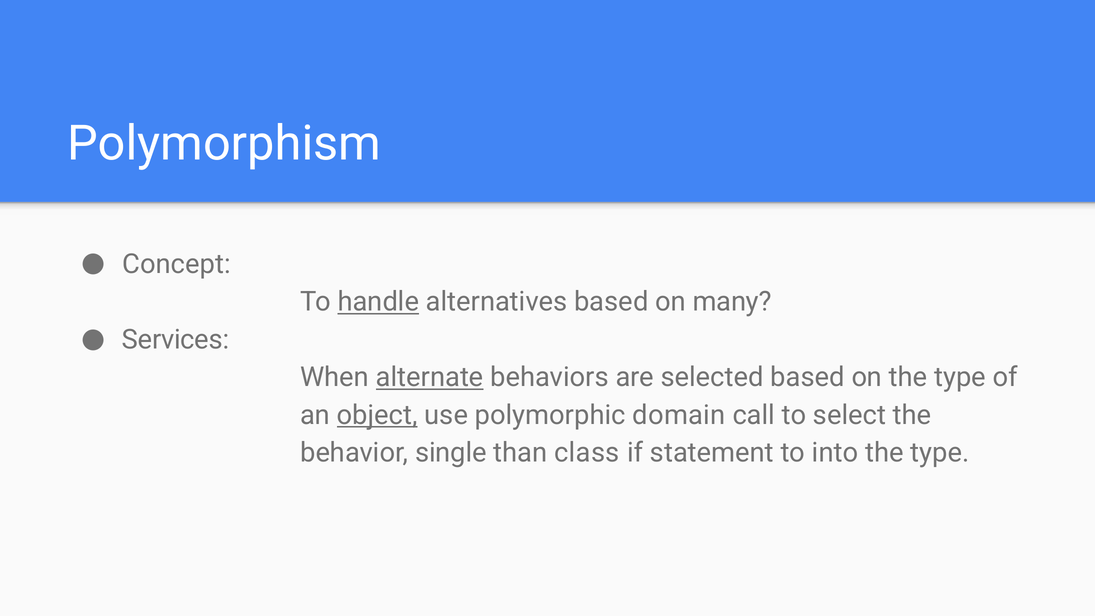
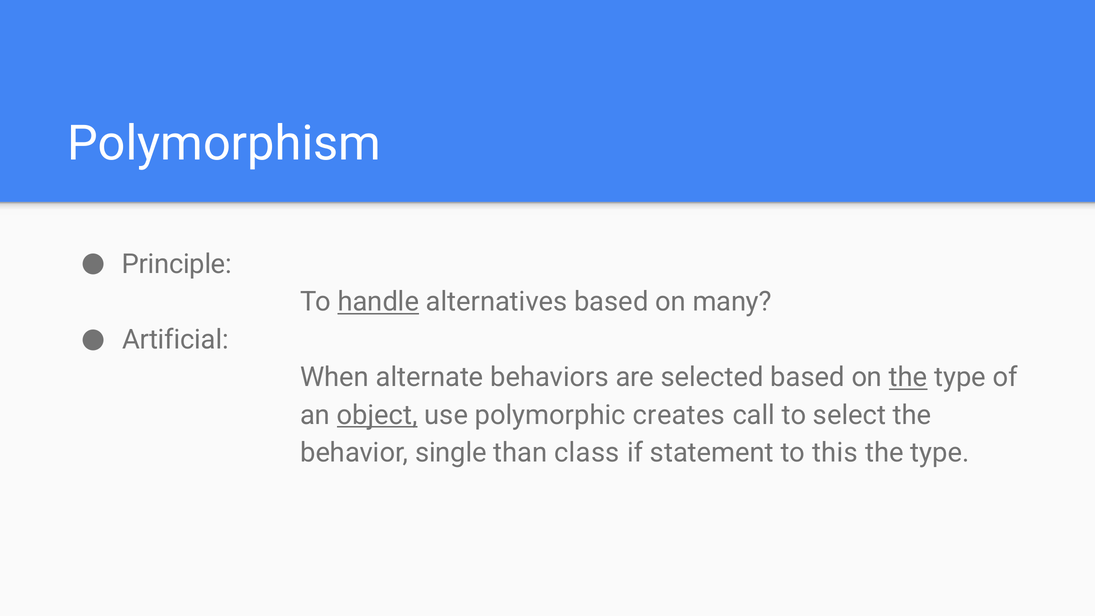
Concept: Concept -> Principle (177, 264)
Services: Services -> Artificial (175, 340)
alternate underline: present -> none (430, 377)
the underline: none -> present (908, 377)
domain: domain -> creates (679, 415)
into: into -> this (835, 453)
